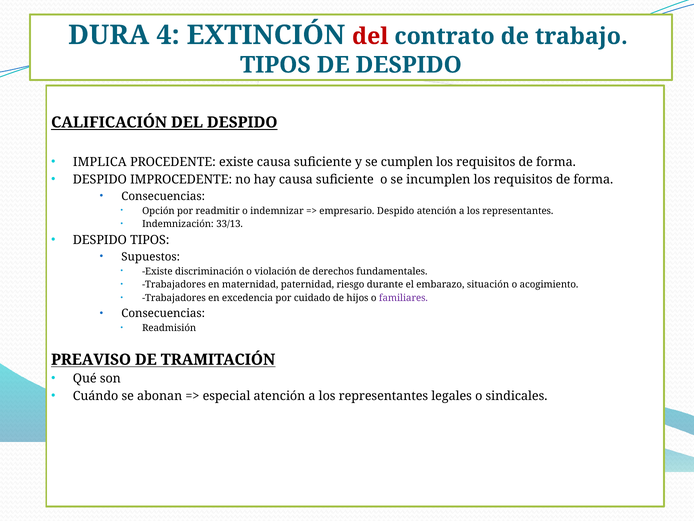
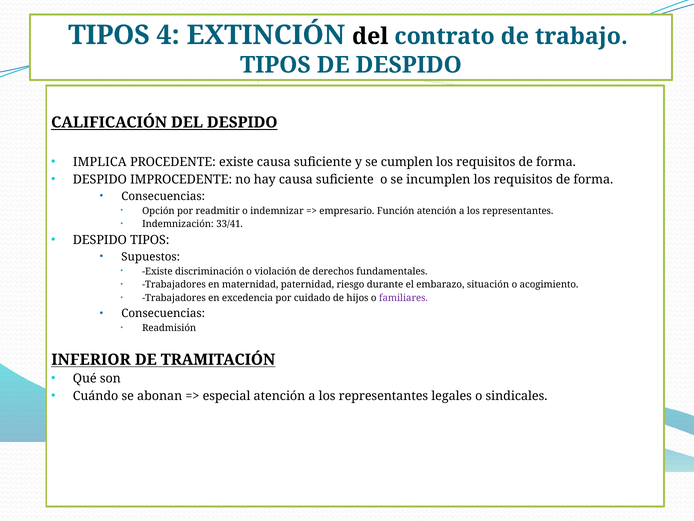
DURA: DURA -> TIPOS (109, 35)
del colour: red -> black (370, 36)
empresario Despido: Despido -> Función (396, 211)
33/13: 33/13 -> 33/41 (230, 224)
PREAVISO: PREAVISO -> INFERIOR (91, 359)
